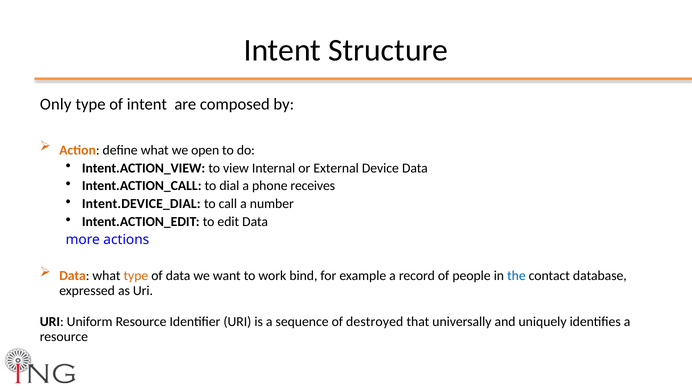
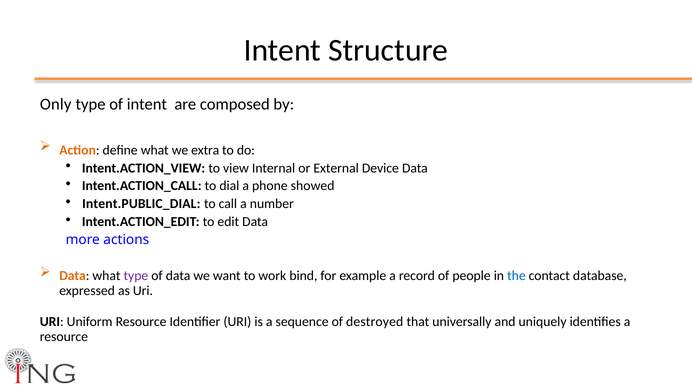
open: open -> extra (205, 150)
receives: receives -> showed (313, 186)
Intent.DEVICE_DIAL: Intent.DEVICE_DIAL -> Intent.PUBLIC_DIAL (141, 204)
type colour: orange -> purple (136, 276)
